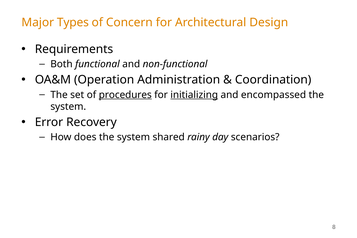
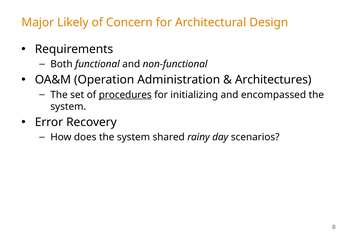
Types: Types -> Likely (73, 22)
Coordination: Coordination -> Architectures (273, 80)
initializing underline: present -> none (194, 95)
